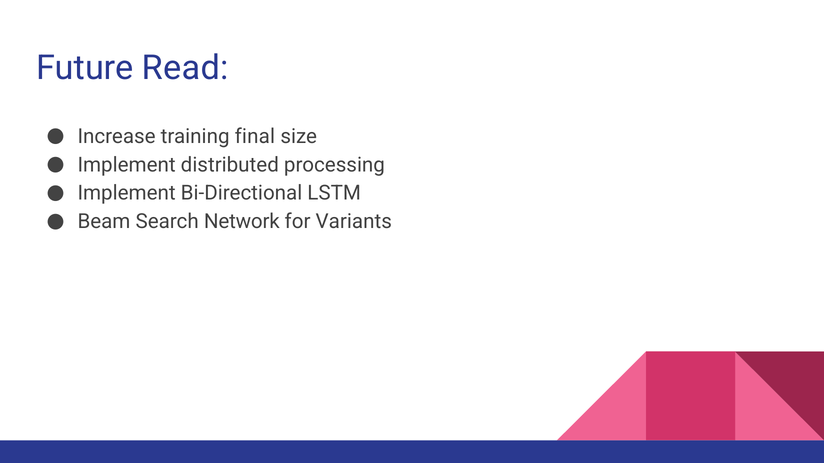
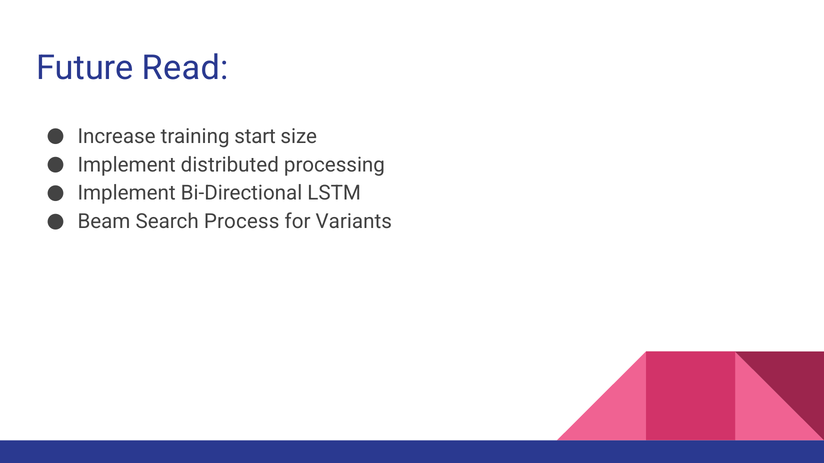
final: final -> start (255, 137)
Network: Network -> Process (242, 222)
